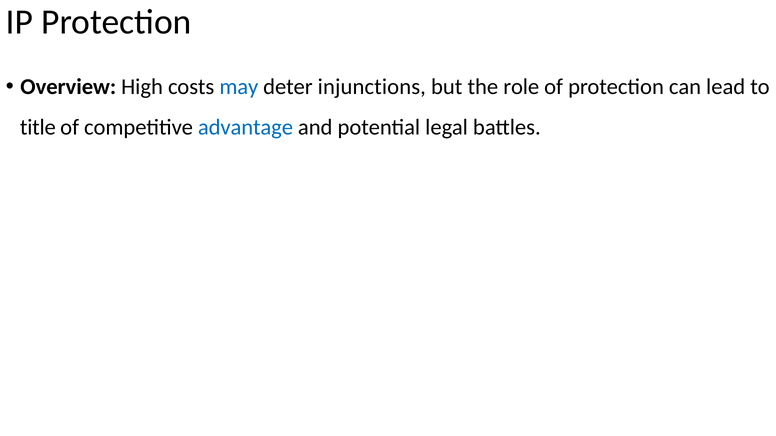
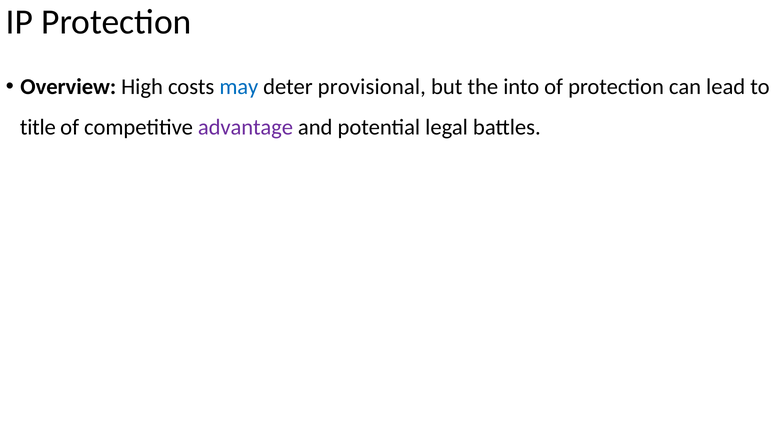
injunctions: injunctions -> provisional (372, 87)
role: role -> into (521, 87)
advantage colour: blue -> purple (245, 128)
